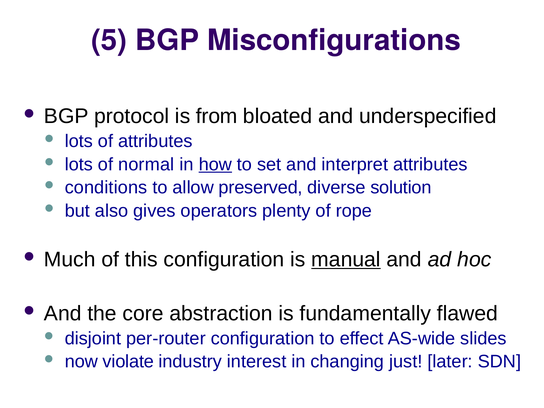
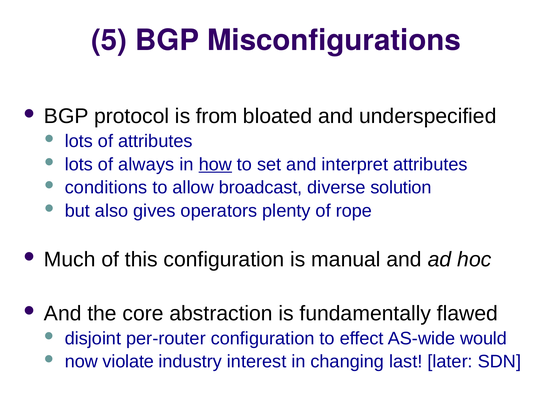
normal: normal -> always (146, 164)
preserved: preserved -> broadcast (261, 188)
manual underline: present -> none (346, 259)
slides: slides -> would (484, 338)
just: just -> last (406, 362)
